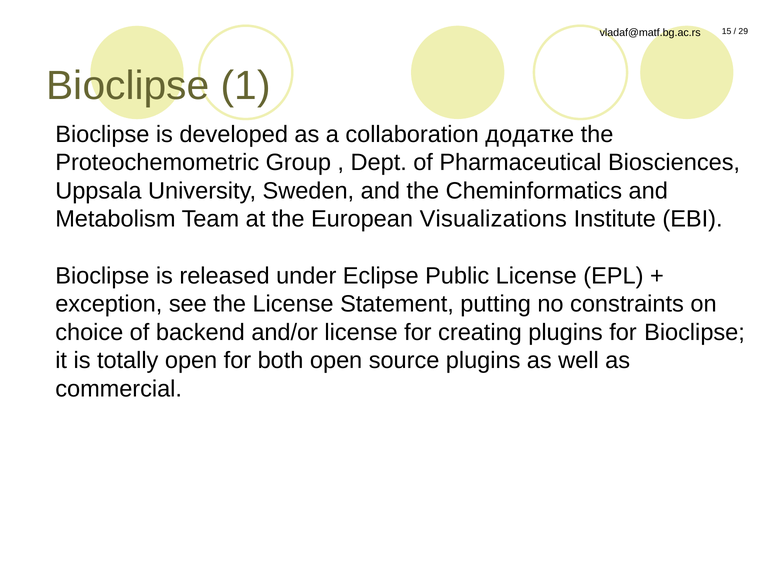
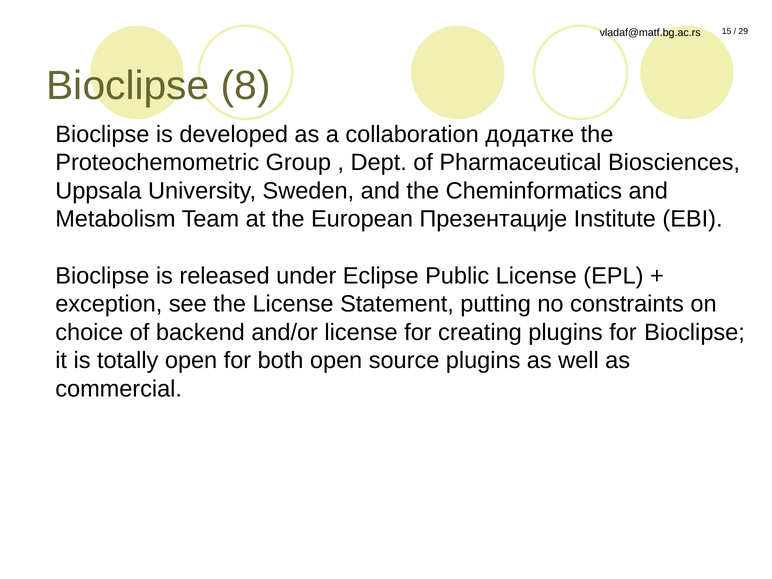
1: 1 -> 8 (246, 86)
Visualizations: Visualizations -> Презентације (493, 219)
